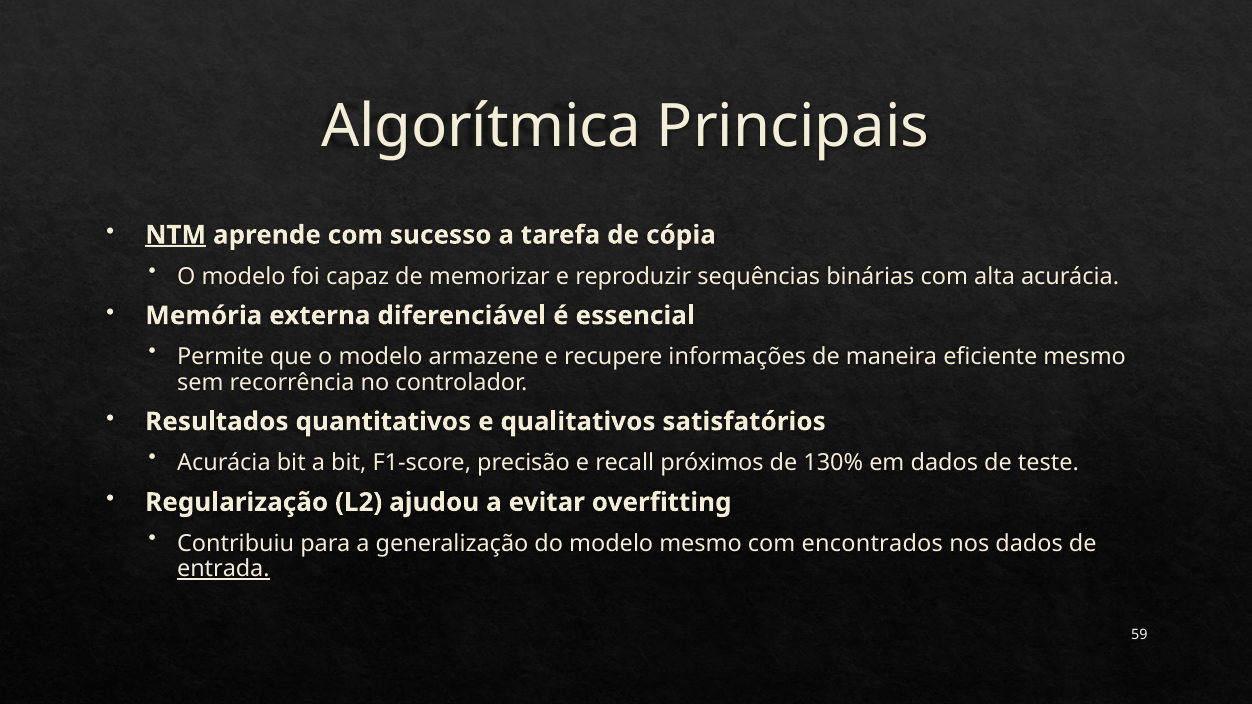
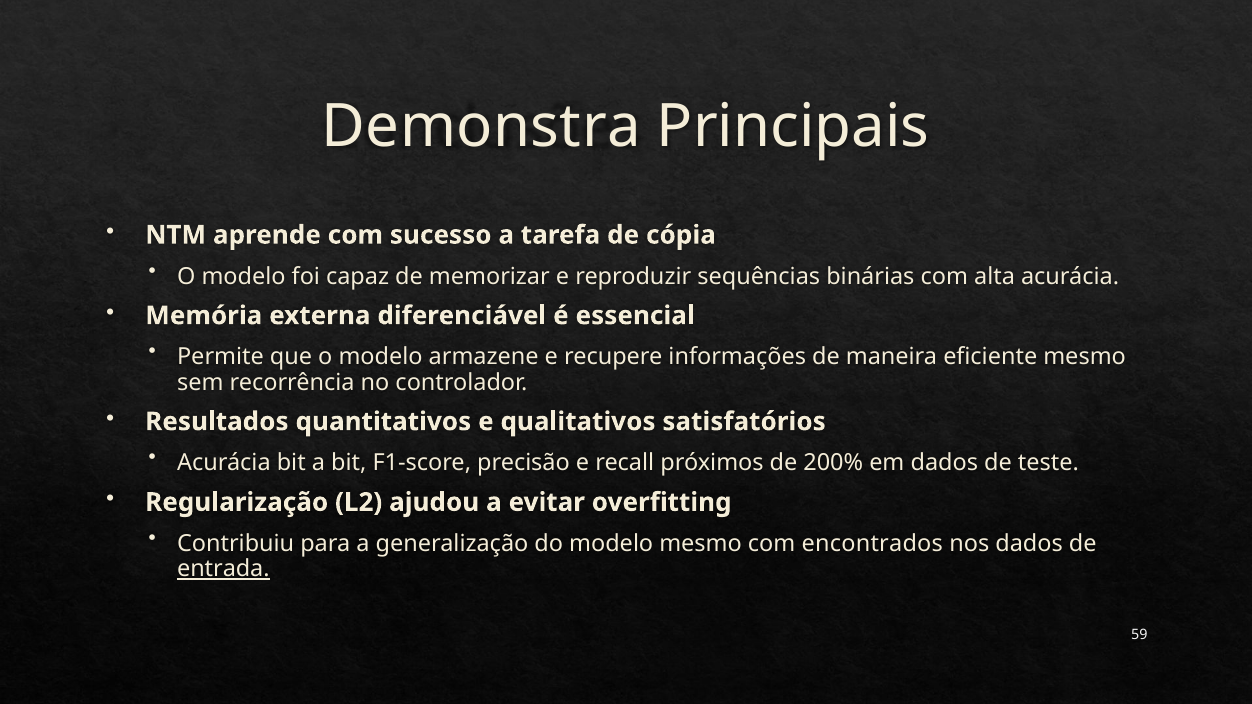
Algorítmica: Algorítmica -> Demonstra (481, 127)
NTM underline: present -> none (176, 235)
130%: 130% -> 200% (833, 463)
